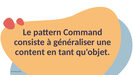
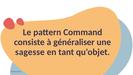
content: content -> sagesse (30, 52)
